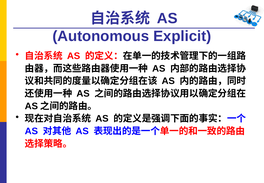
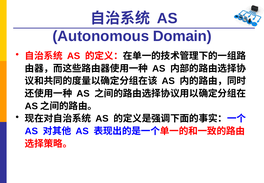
Explicit: Explicit -> Domain (182, 36)
